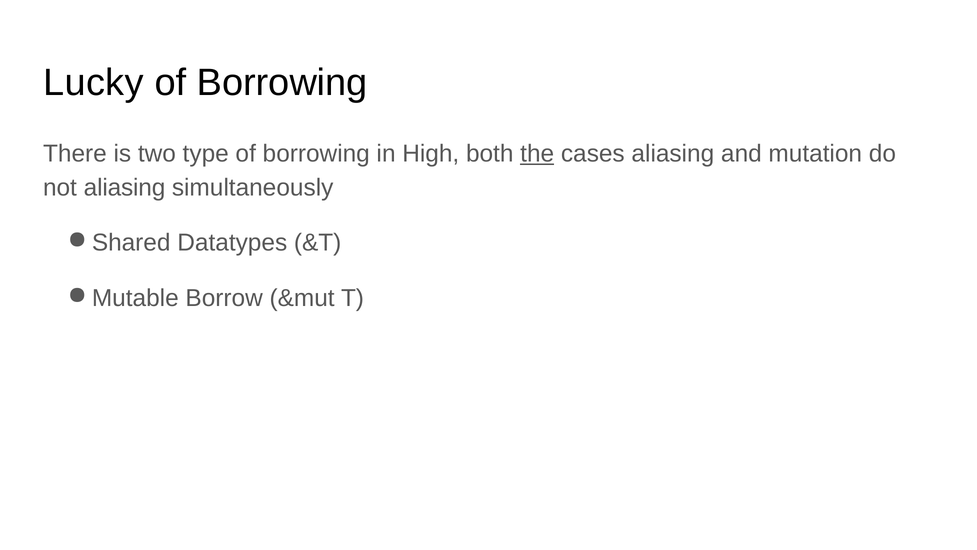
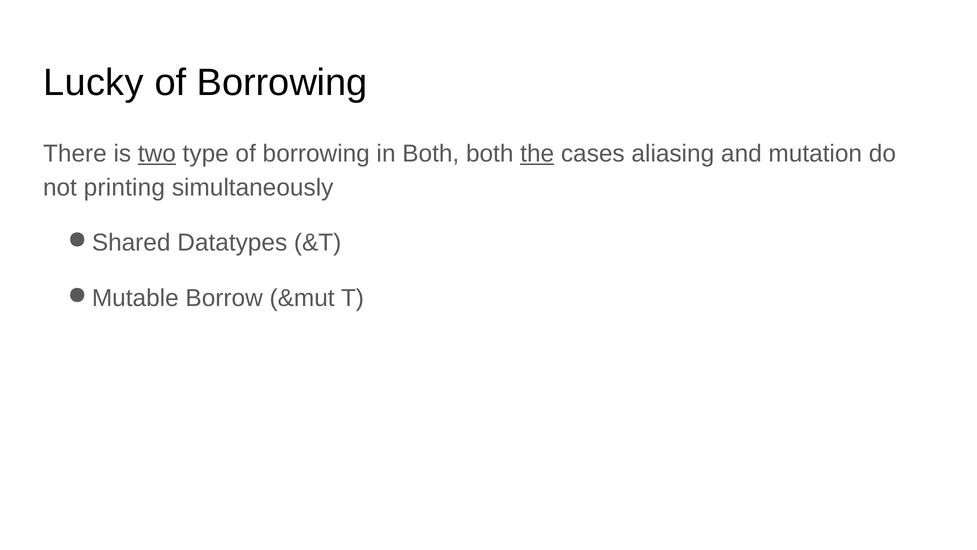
two underline: none -> present (157, 154)
in High: High -> Both (431, 154)
not aliasing: aliasing -> printing (124, 187)
